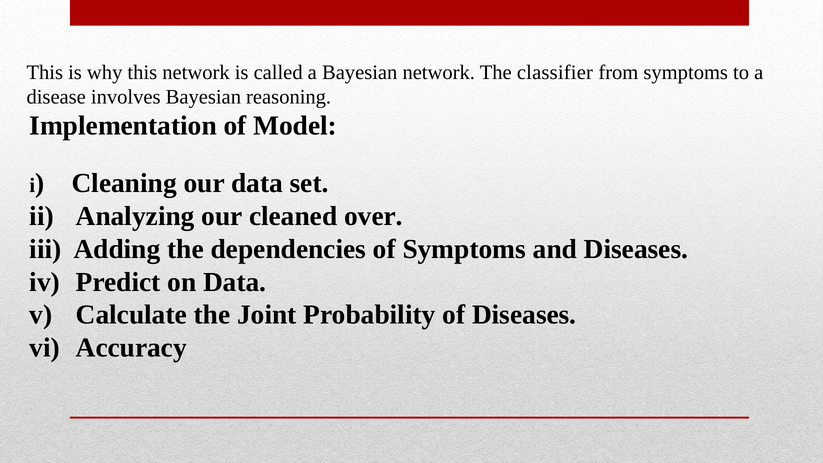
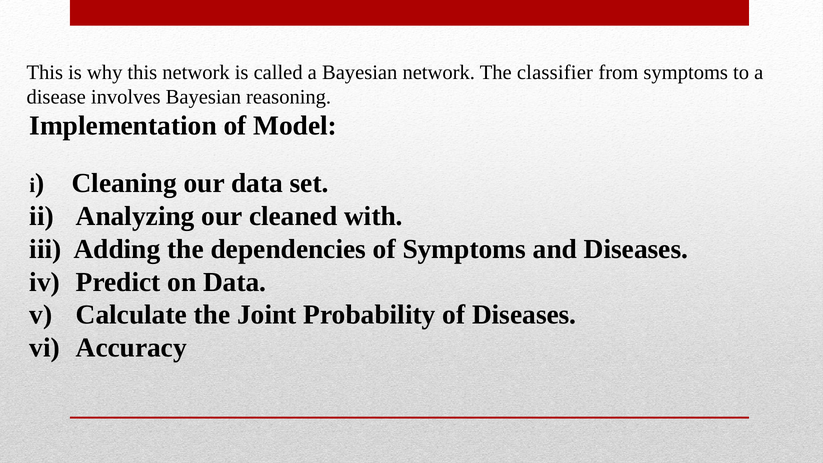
over: over -> with (373, 216)
